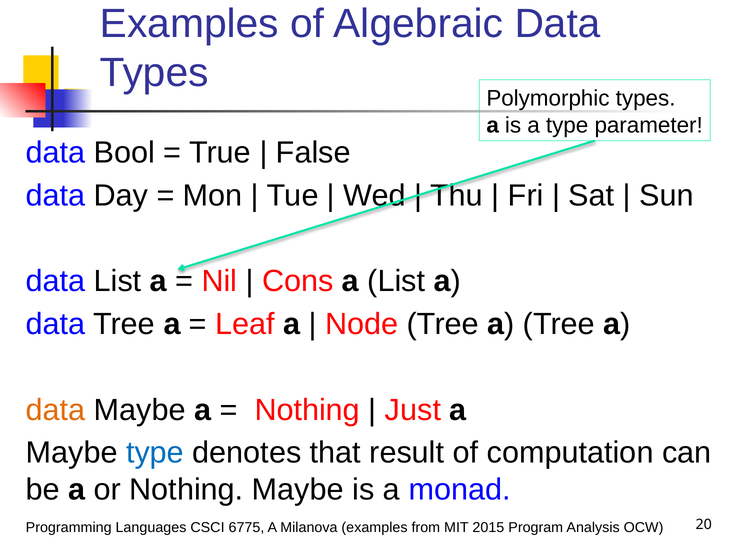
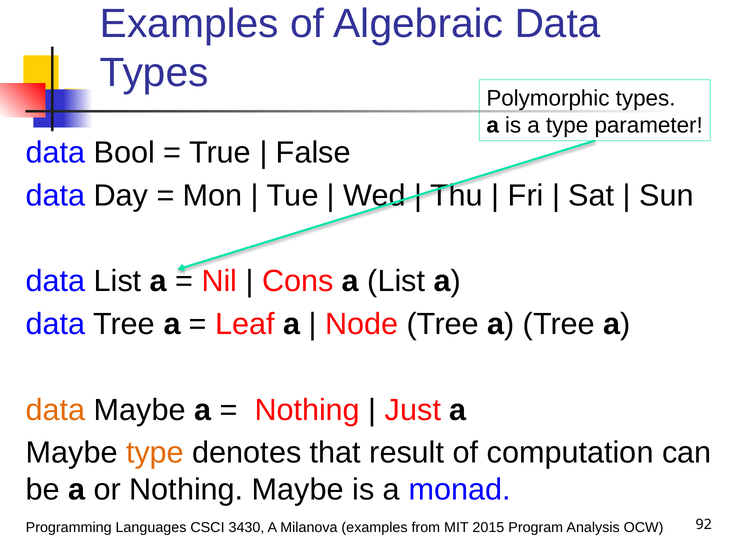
type colour: blue -> orange (155, 453)
6775: 6775 -> 3430 (246, 528)
20: 20 -> 92 (704, 525)
